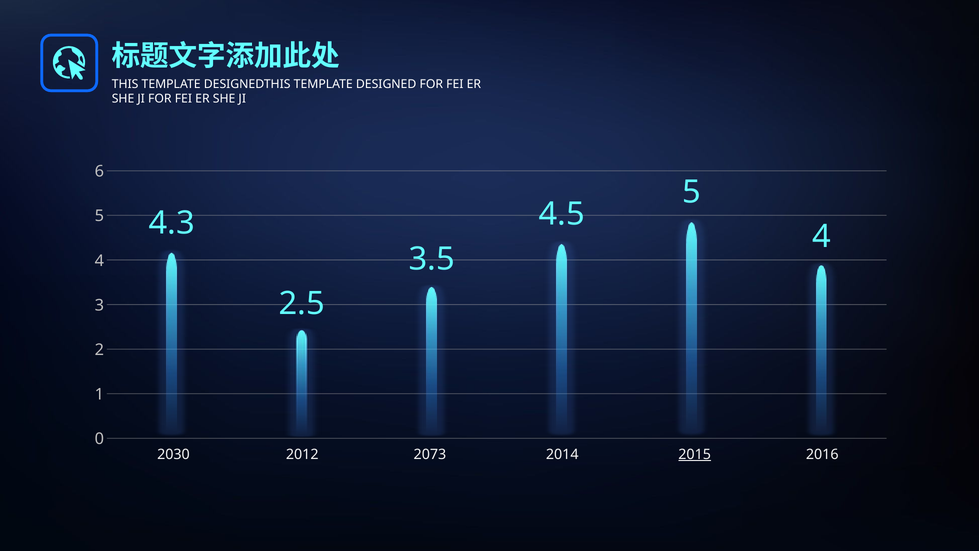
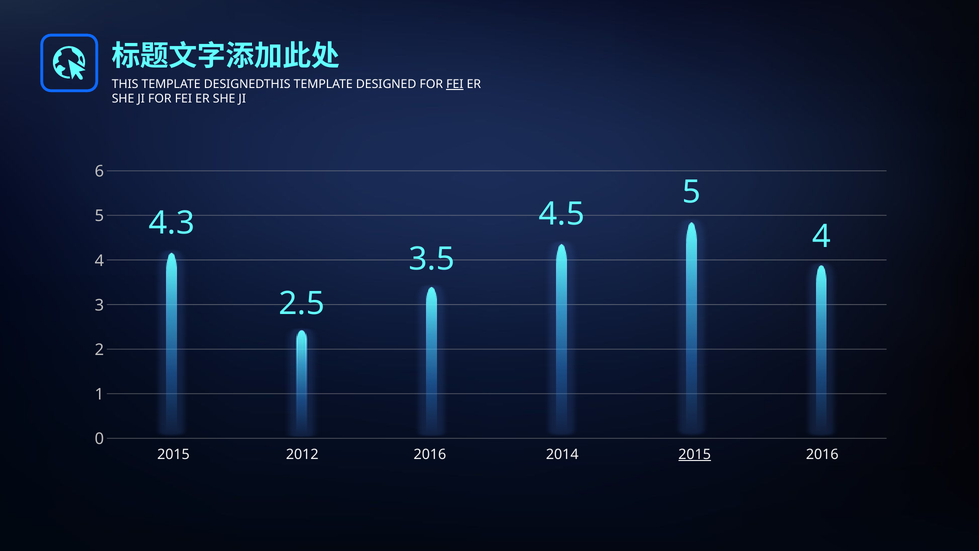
FEI underline: none -> present (455, 84)
2030: 2030 -> 2015 (173, 454)
2012 2073: 2073 -> 2016 (430, 454)
